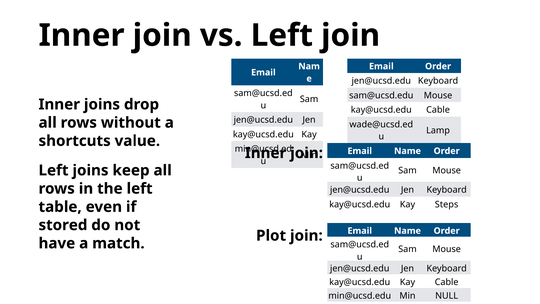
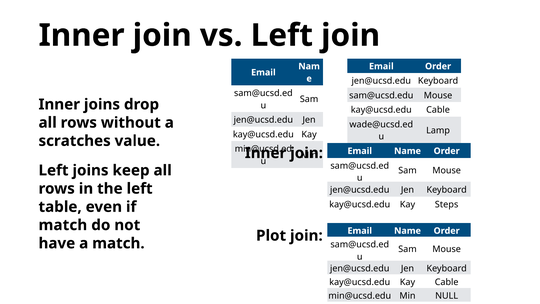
shortcuts: shortcuts -> scratches (75, 141)
stored: stored -> match (63, 225)
